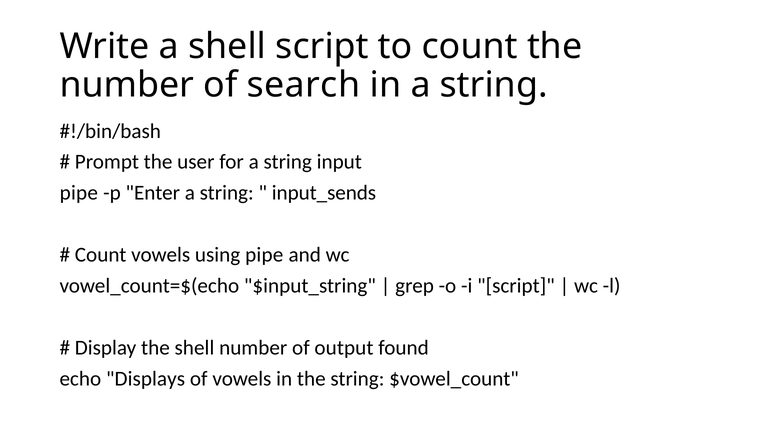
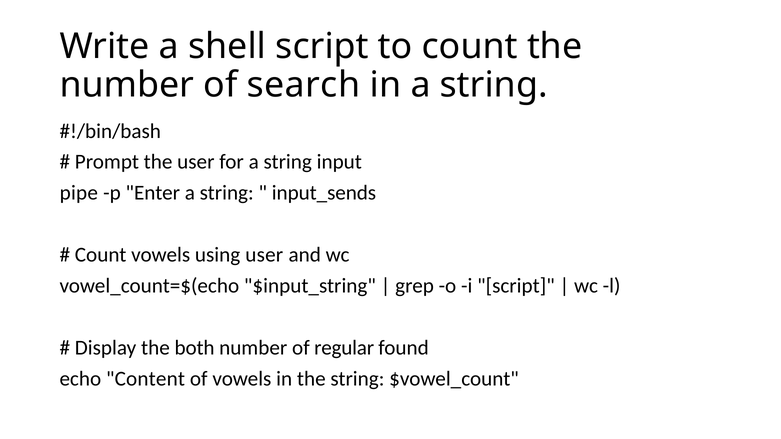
using pipe: pipe -> user (264, 255)
the shell: shell -> both (195, 348)
output: output -> regular (344, 348)
Displays: Displays -> Content (146, 379)
